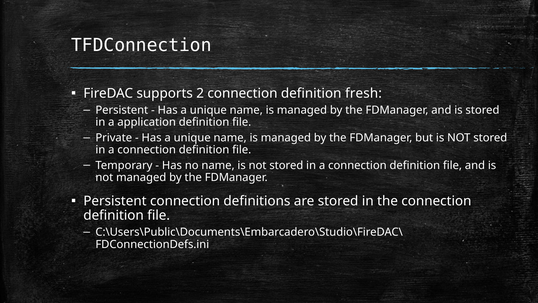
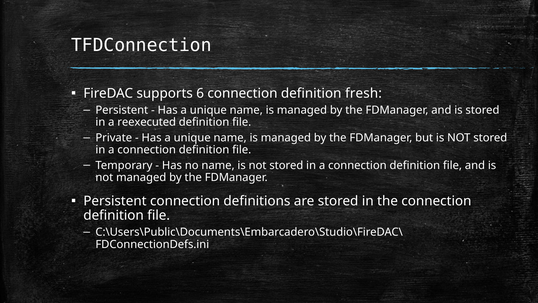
2: 2 -> 6 (200, 93)
application: application -> reexecuted (147, 122)
